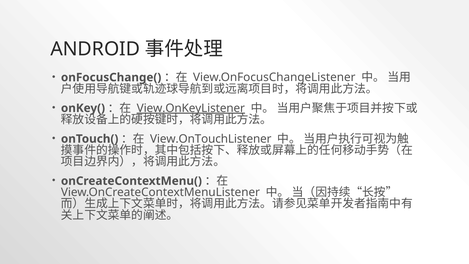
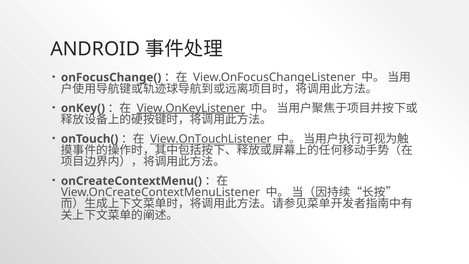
View.OnTouchListener underline: none -> present (211, 139)
